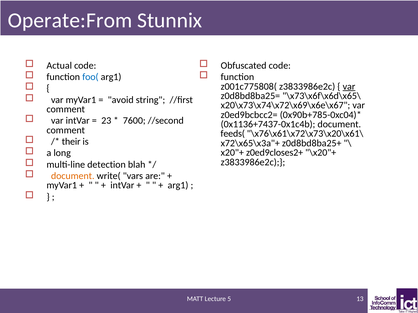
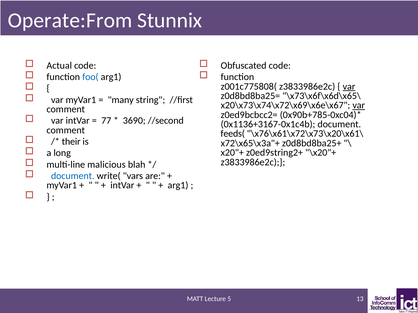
avoid: avoid -> many (121, 100)
var underline: none -> present (359, 106)
23: 23 -> 77 (106, 121)
7600: 7600 -> 3690 (134, 121)
0x1136+7437-0x1c4b: 0x1136+7437-0x1c4b -> 0x1136+3167-0x1c4b (268, 124)
z0ed9closes2+: z0ed9closes2+ -> z0ed9string2+ (275, 153)
detection: detection -> malicious (106, 165)
document colour: orange -> blue (73, 176)
